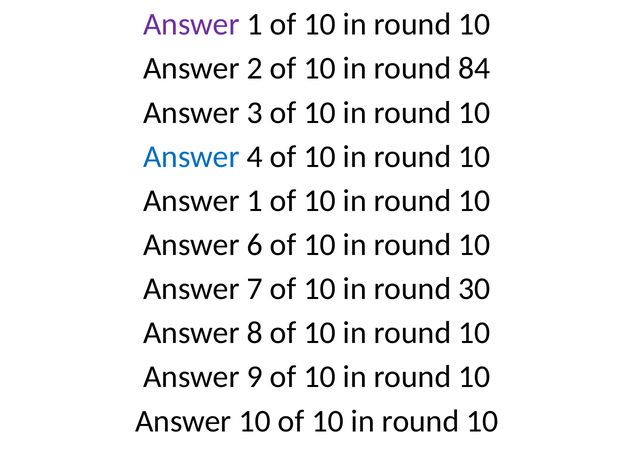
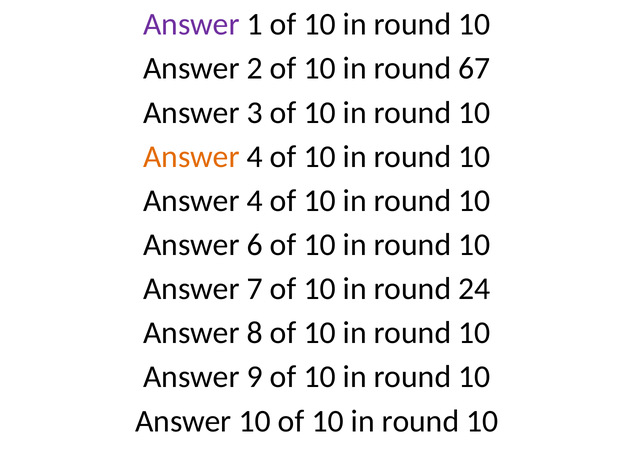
84: 84 -> 67 (474, 68)
Answer colour: blue -> orange (191, 157)
1: 1 -> 4 (255, 201)
30: 30 -> 24 (474, 289)
